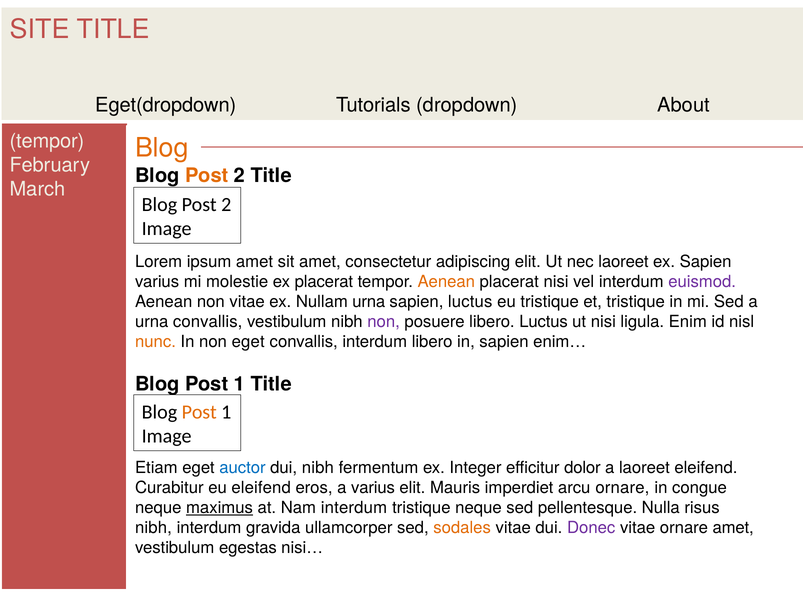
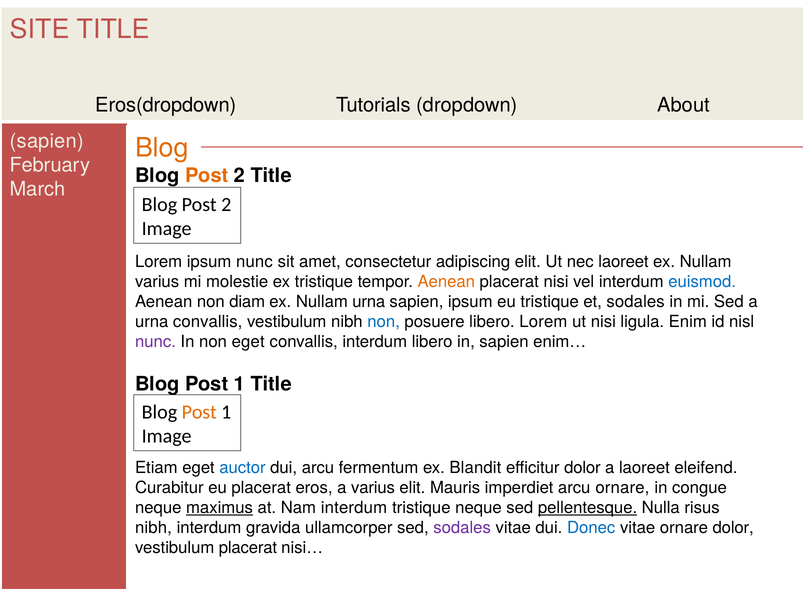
Eget(dropdown: Eget(dropdown -> Eros(dropdown (166, 105)
tempor: tempor -> sapien (47, 141)
ipsum amet: amet -> nunc (254, 262)
Sapien: Sapien -> Nullam (706, 262)
ex placerat: placerat -> tristique (324, 282)
euismod colour: purple -> blue (702, 282)
non vitae: vitae -> diam (247, 302)
sapien luctus: luctus -> ipsum (470, 302)
et tristique: tristique -> sodales (636, 302)
non colour: purple -> blue (384, 322)
libero Luctus: Luctus -> Lorem (543, 322)
nunc colour: orange -> purple (155, 342)
dui nibh: nibh -> arcu (318, 468)
Integer: Integer -> Blandit (475, 468)
eu eleifend: eleifend -> placerat (261, 488)
pellentesque underline: none -> present (588, 508)
sodales colour: orange -> purple (462, 528)
Donec colour: purple -> blue (591, 528)
ornare amet: amet -> dolor (733, 528)
vestibulum egestas: egestas -> placerat (248, 548)
